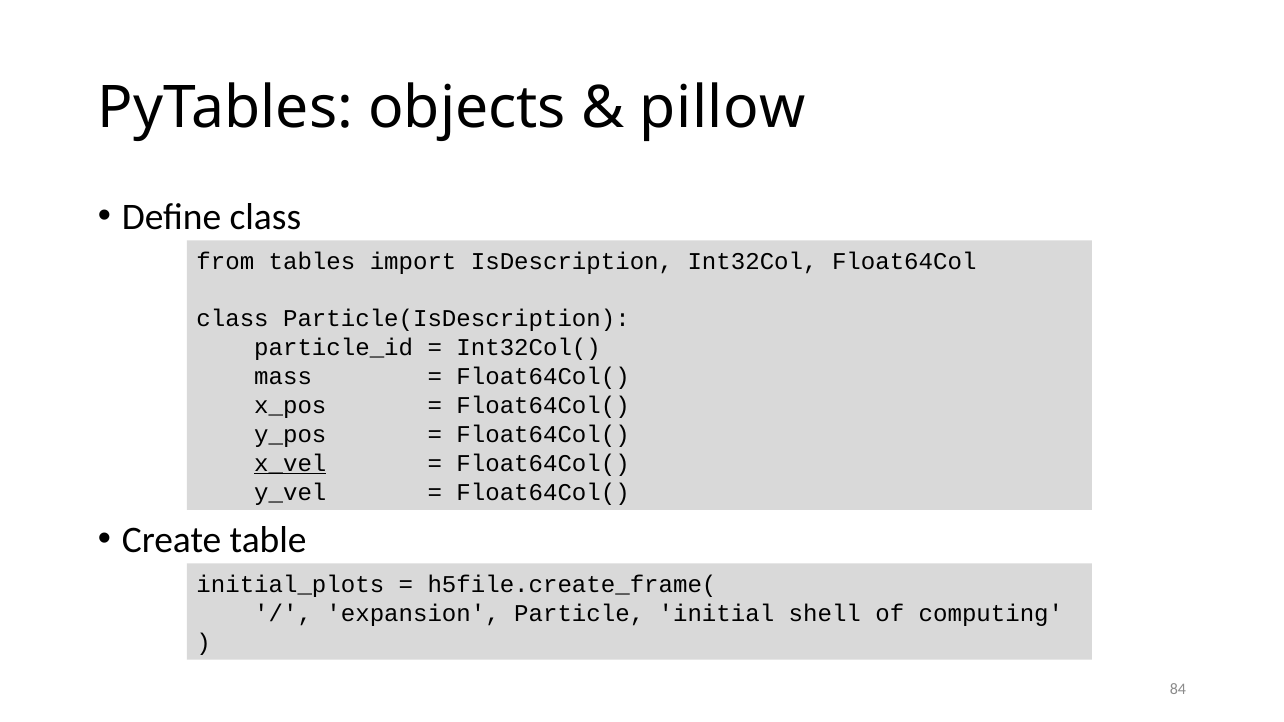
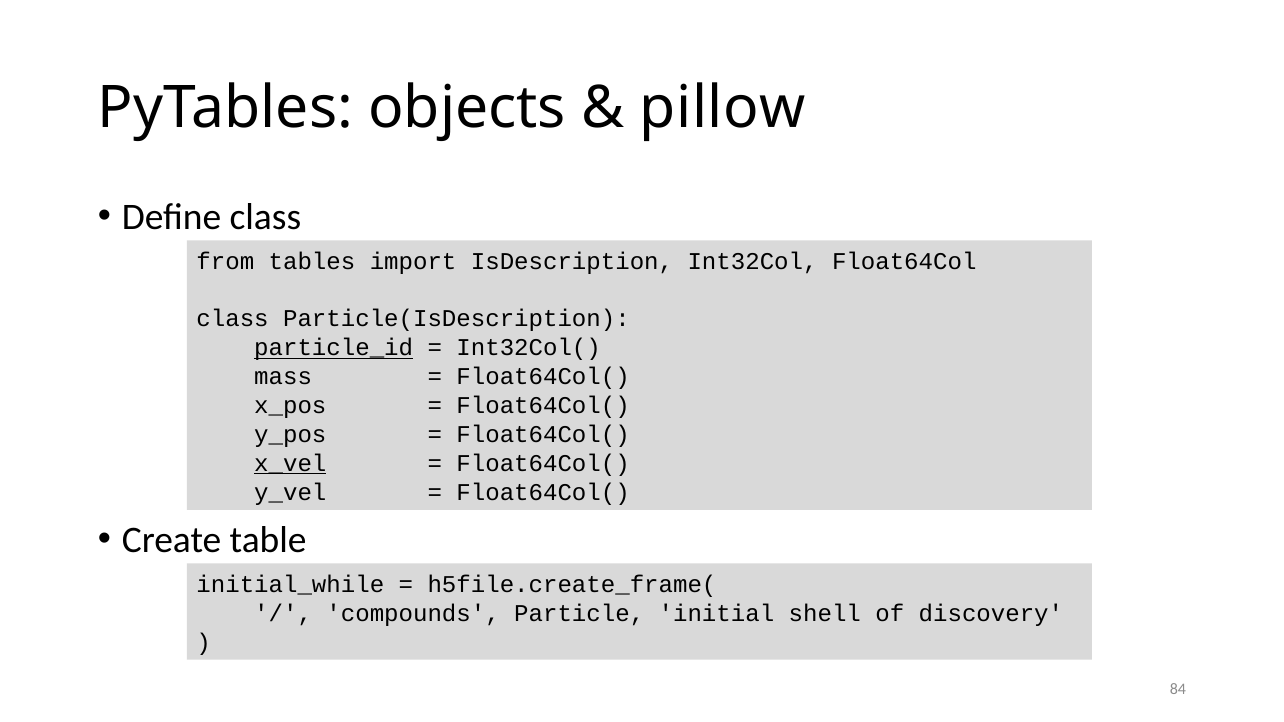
particle_id underline: none -> present (334, 348)
initial_plots: initial_plots -> initial_while (290, 585)
expansion: expansion -> compounds (413, 613)
computing: computing -> discovery (991, 613)
